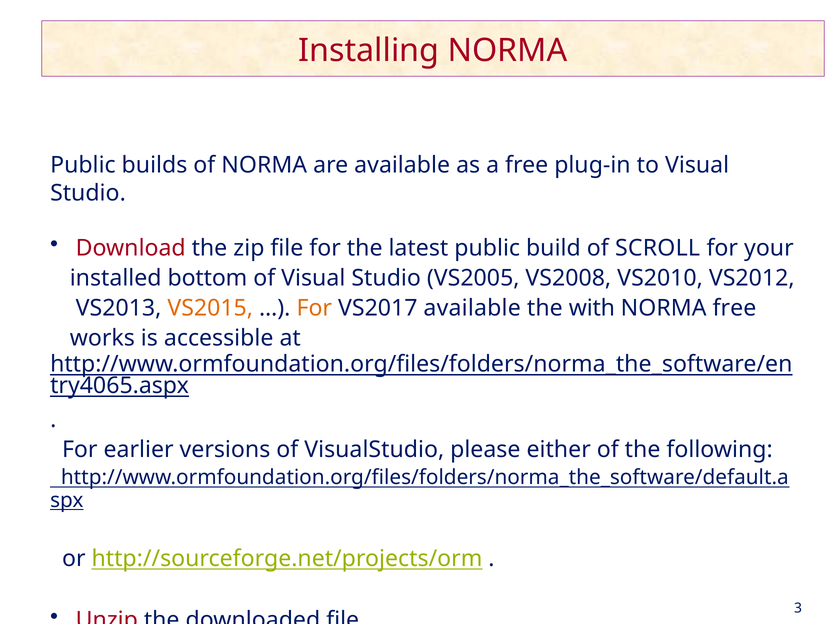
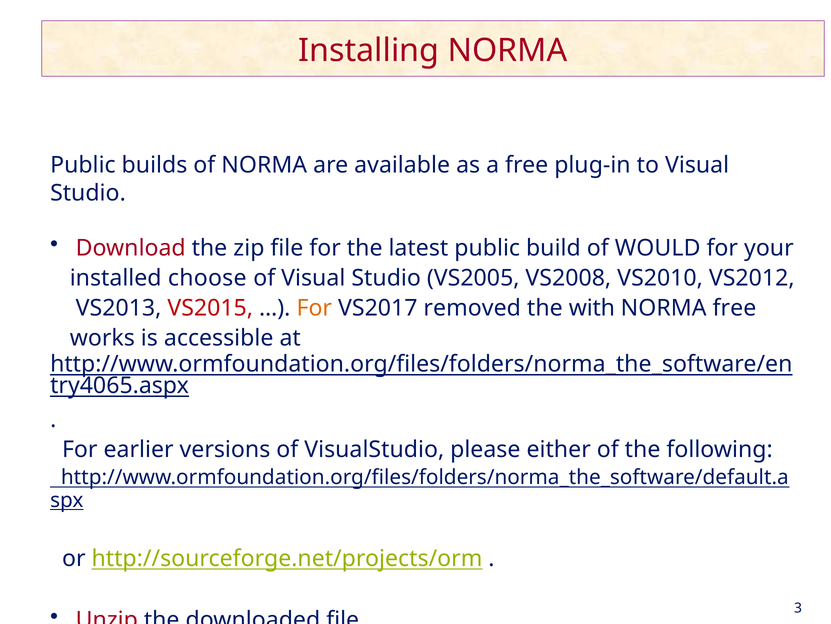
SCROLL: SCROLL -> WOULD (658, 248)
installed bottom: bottom -> choose (207, 278)
VS2015 colour: orange -> red (210, 308)
VS2017 available: available -> removed (472, 308)
